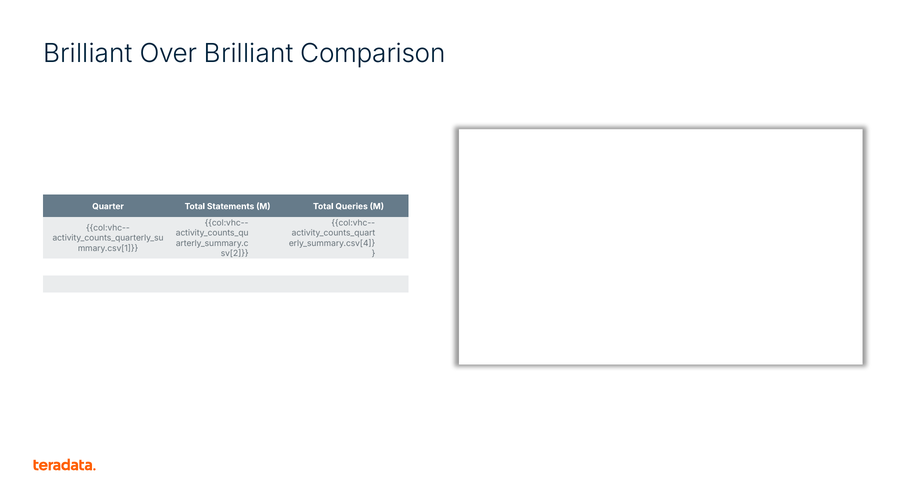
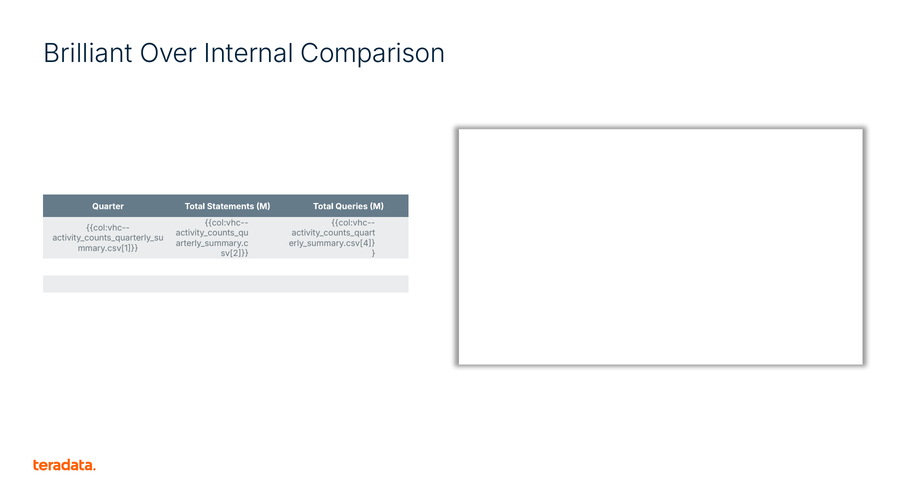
Over Brilliant: Brilliant -> Internal (249, 54)
